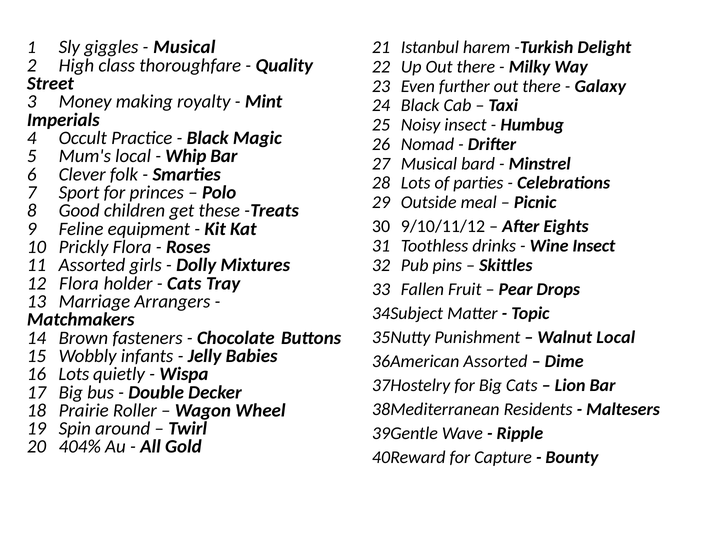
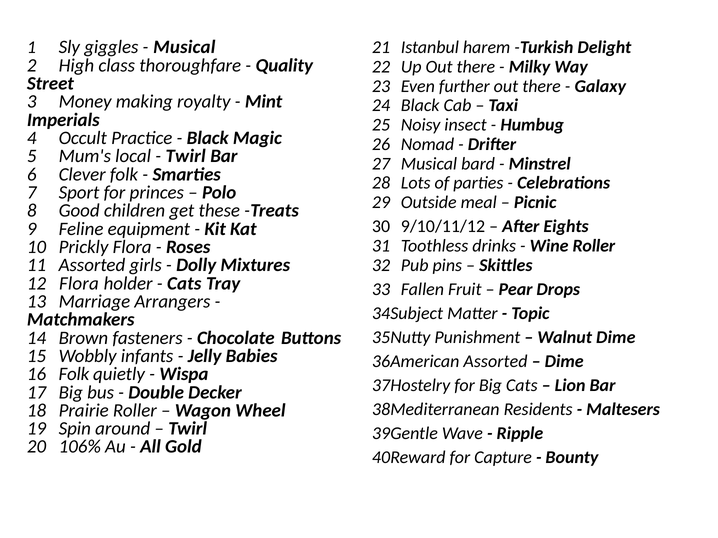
Whip: Whip -> Twirl (186, 156)
Wine Insect: Insect -> Roller (594, 246)
Walnut Local: Local -> Dime (616, 337)
16 Lots: Lots -> Folk (74, 374)
404%: 404% -> 106% (80, 447)
